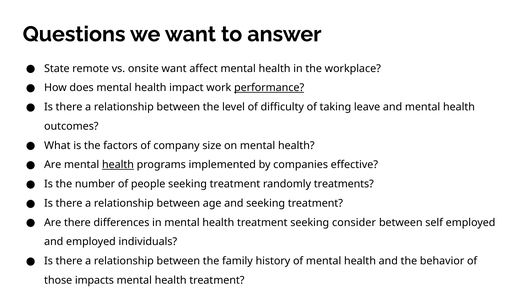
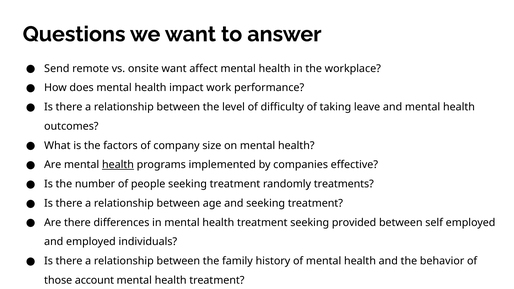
State: State -> Send (57, 69)
performance underline: present -> none (269, 88)
consider: consider -> provided (354, 223)
impacts: impacts -> account (94, 280)
